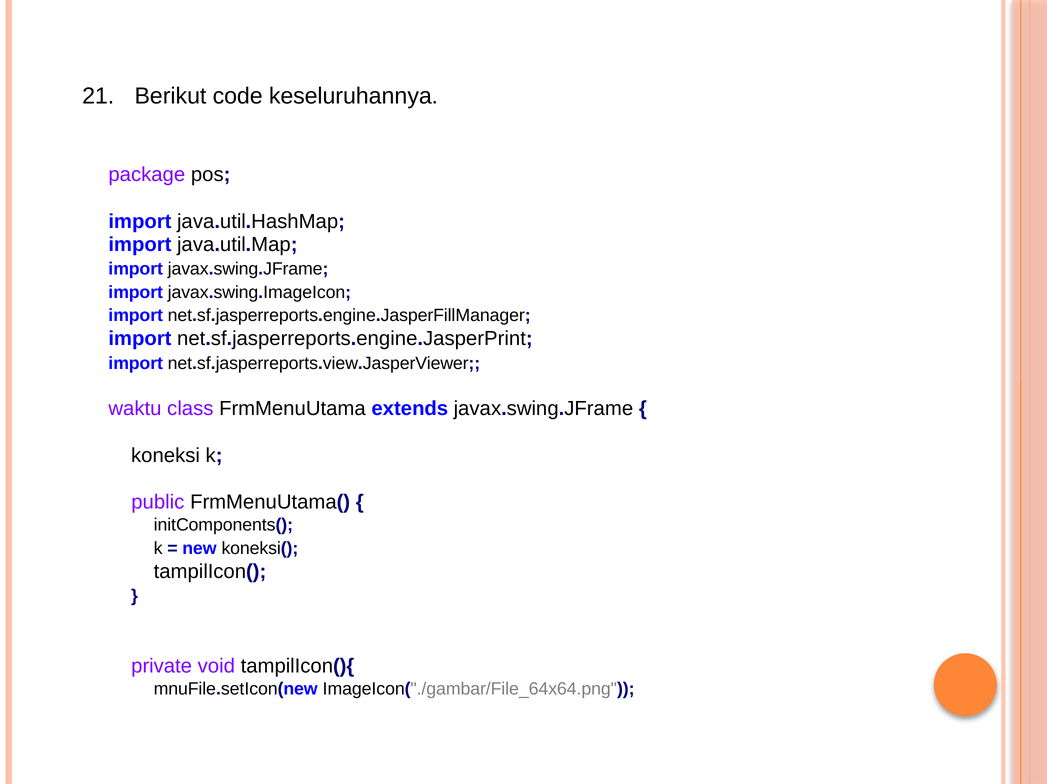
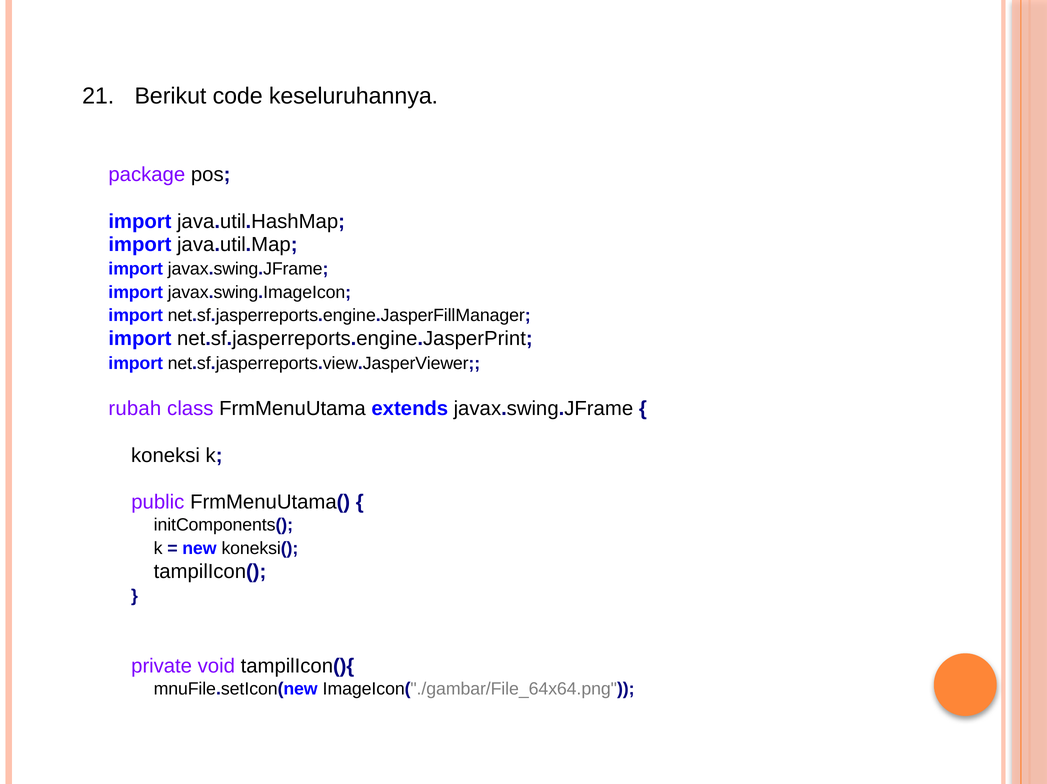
waktu: waktu -> rubah (135, 409)
